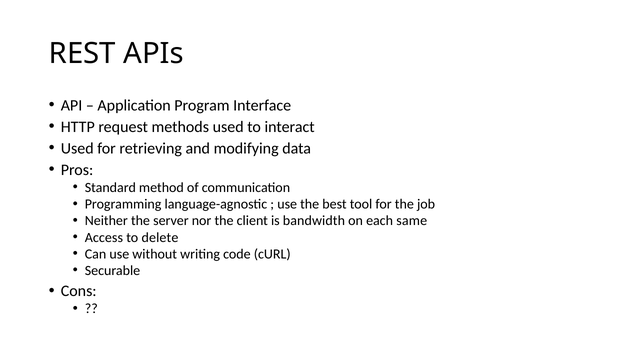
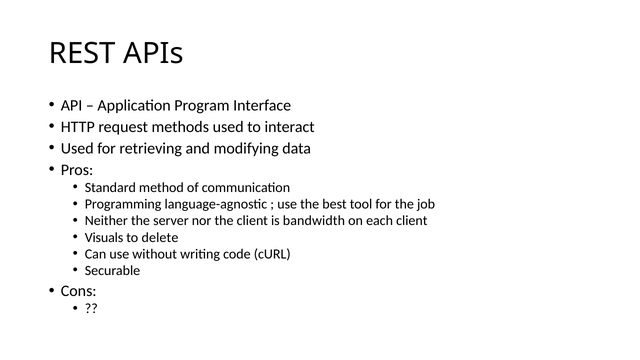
each same: same -> client (412, 221)
Access: Access -> Visuals (104, 237)
